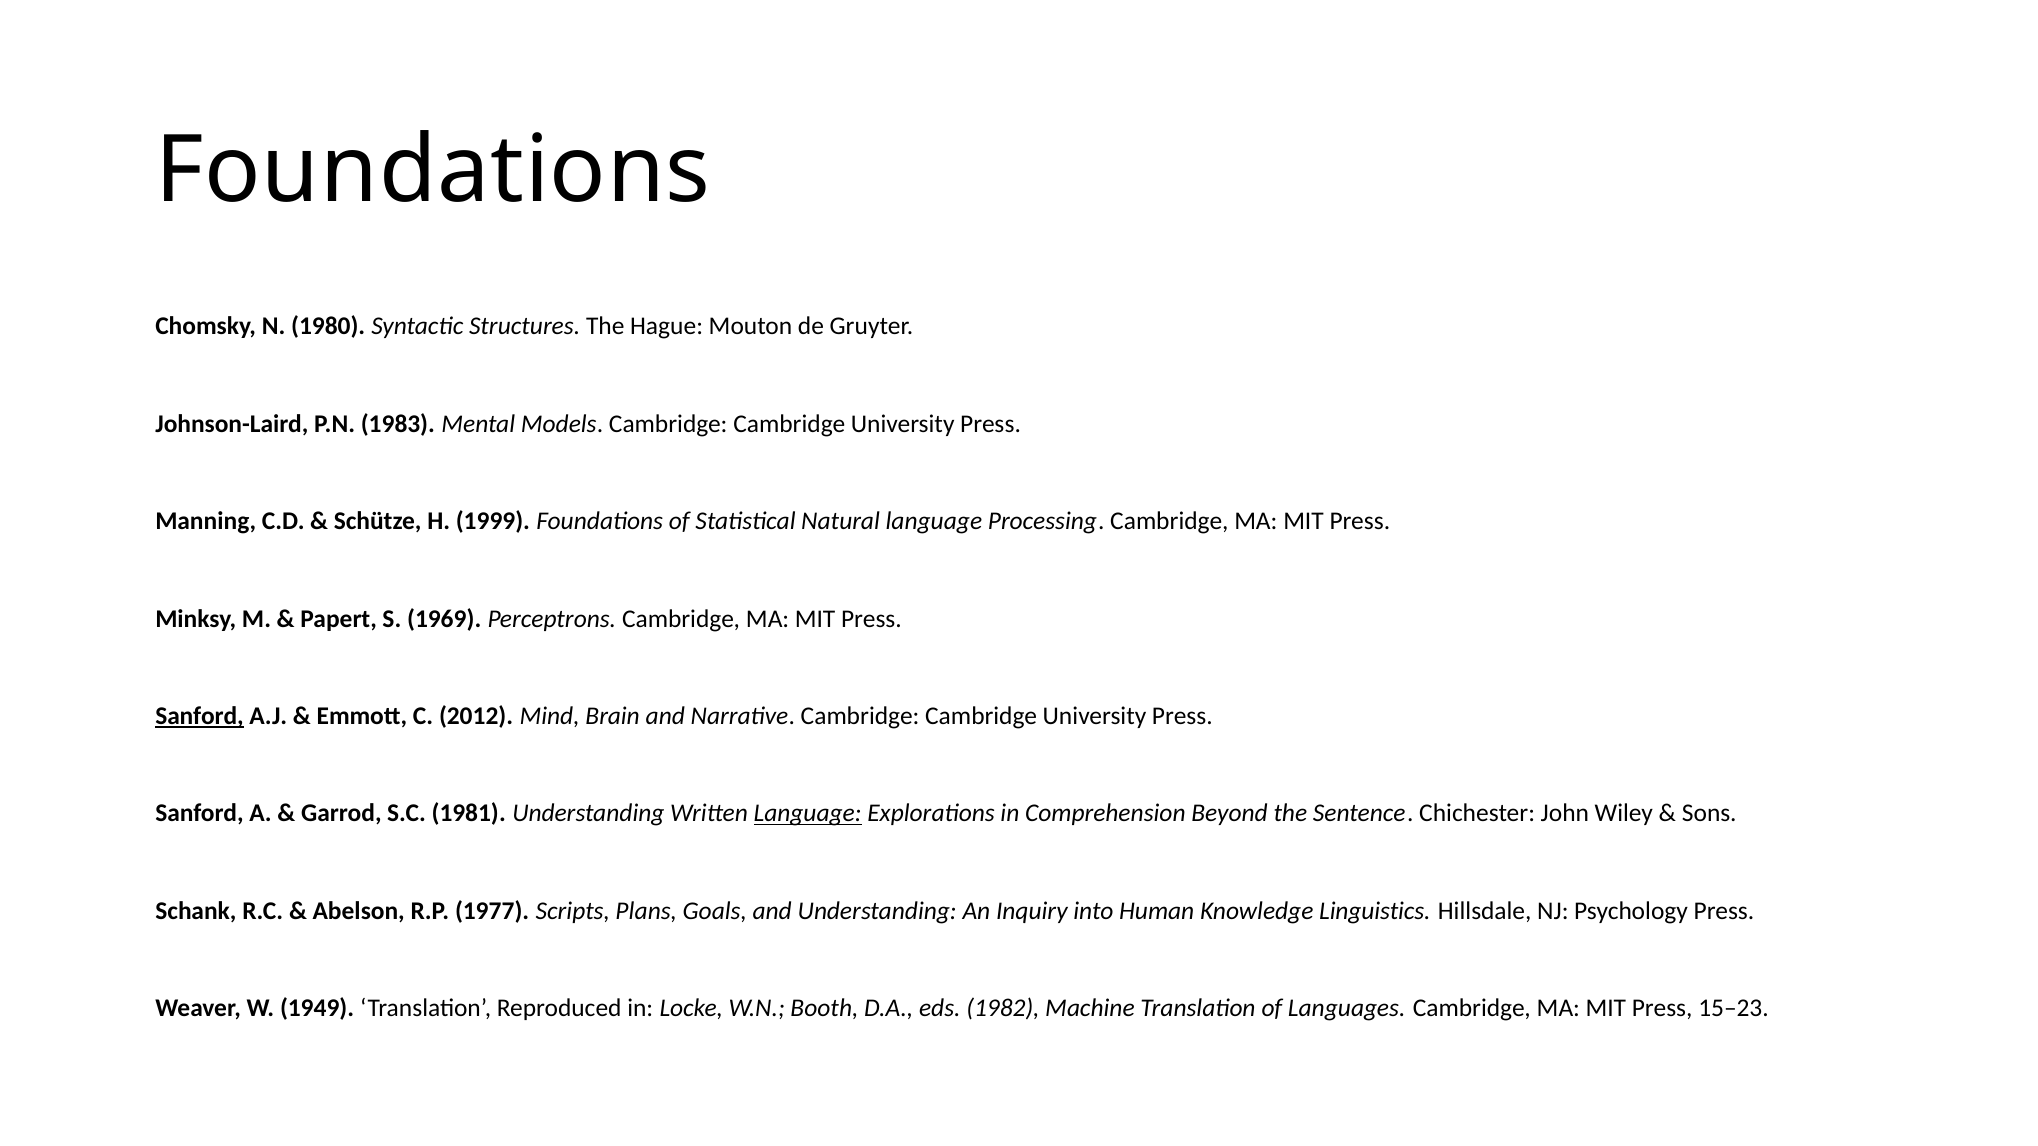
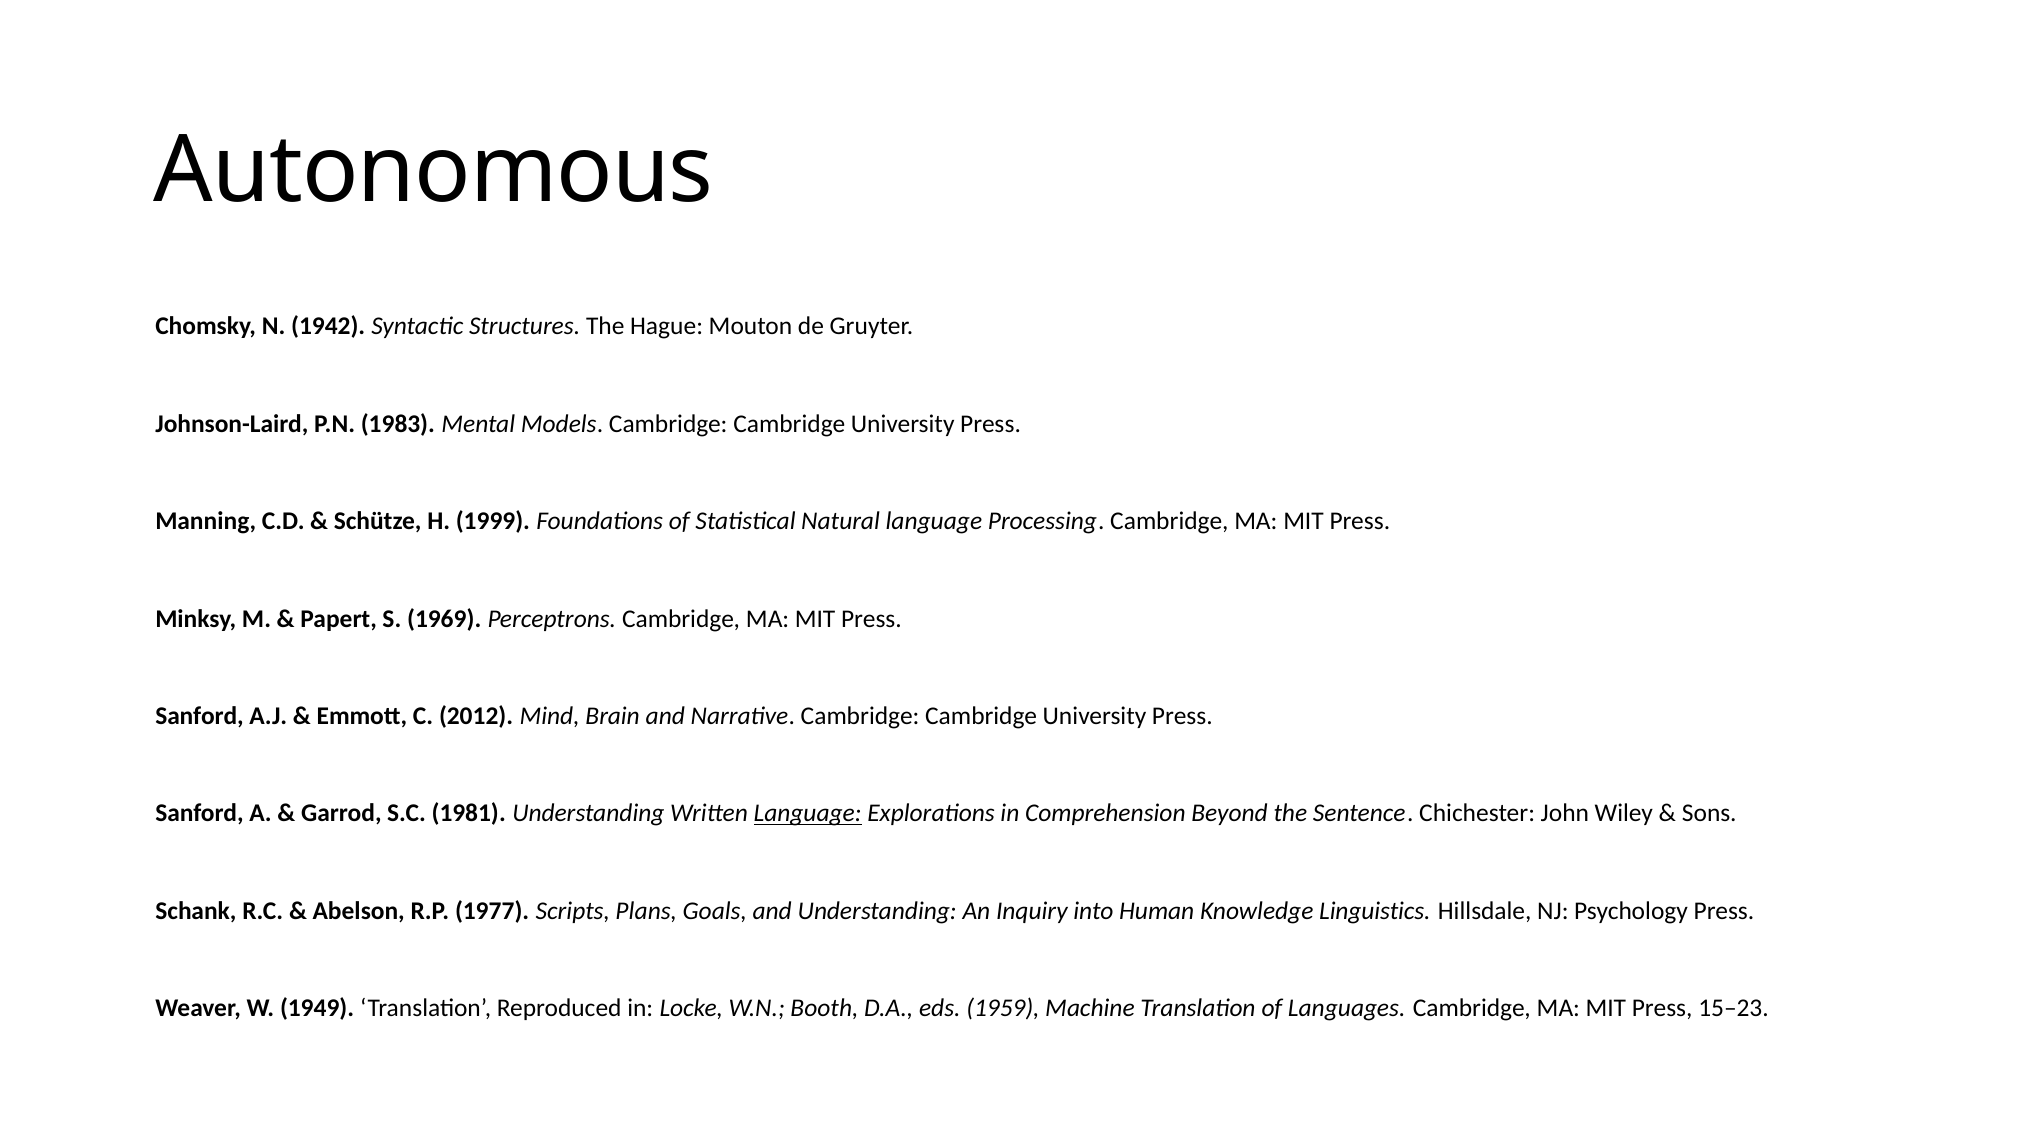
Foundations: Foundations -> Autonomous (434, 171)
1980: 1980 -> 1942 (328, 326)
Sanford underline: present -> none (200, 716)
1982: 1982 -> 1959 (1003, 1009)
